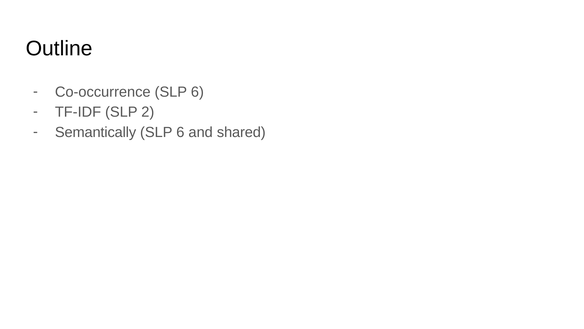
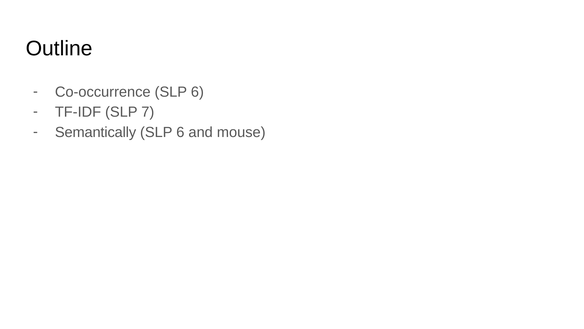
2: 2 -> 7 (148, 112)
shared: shared -> mouse (241, 132)
